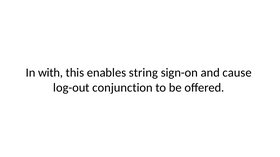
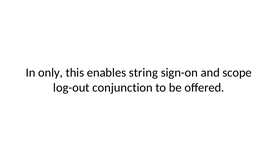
with: with -> only (50, 73)
cause: cause -> scope (237, 73)
